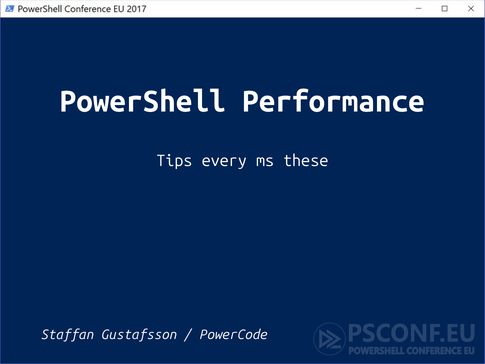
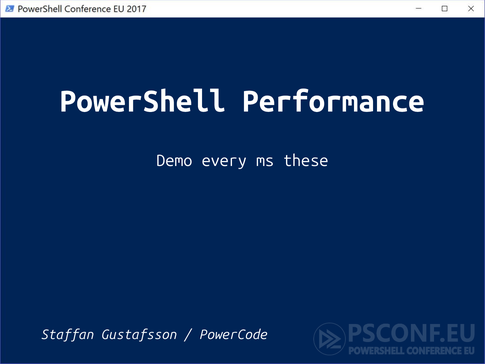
Tips: Tips -> Demo (175, 161)
